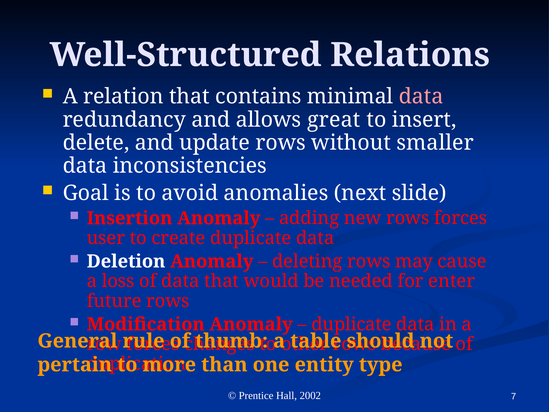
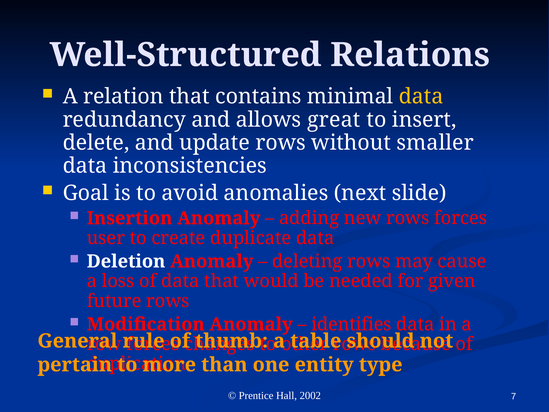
data colour: pink -> yellow (421, 97)
enter: enter -> given (452, 281)
duplicate: duplicate -> identifies (351, 324)
